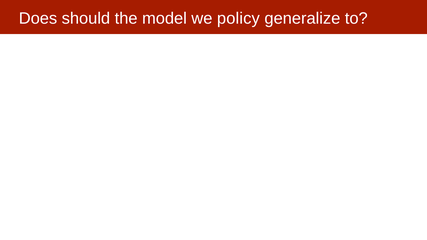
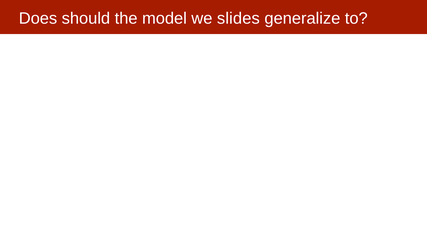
policy: policy -> slides (238, 18)
